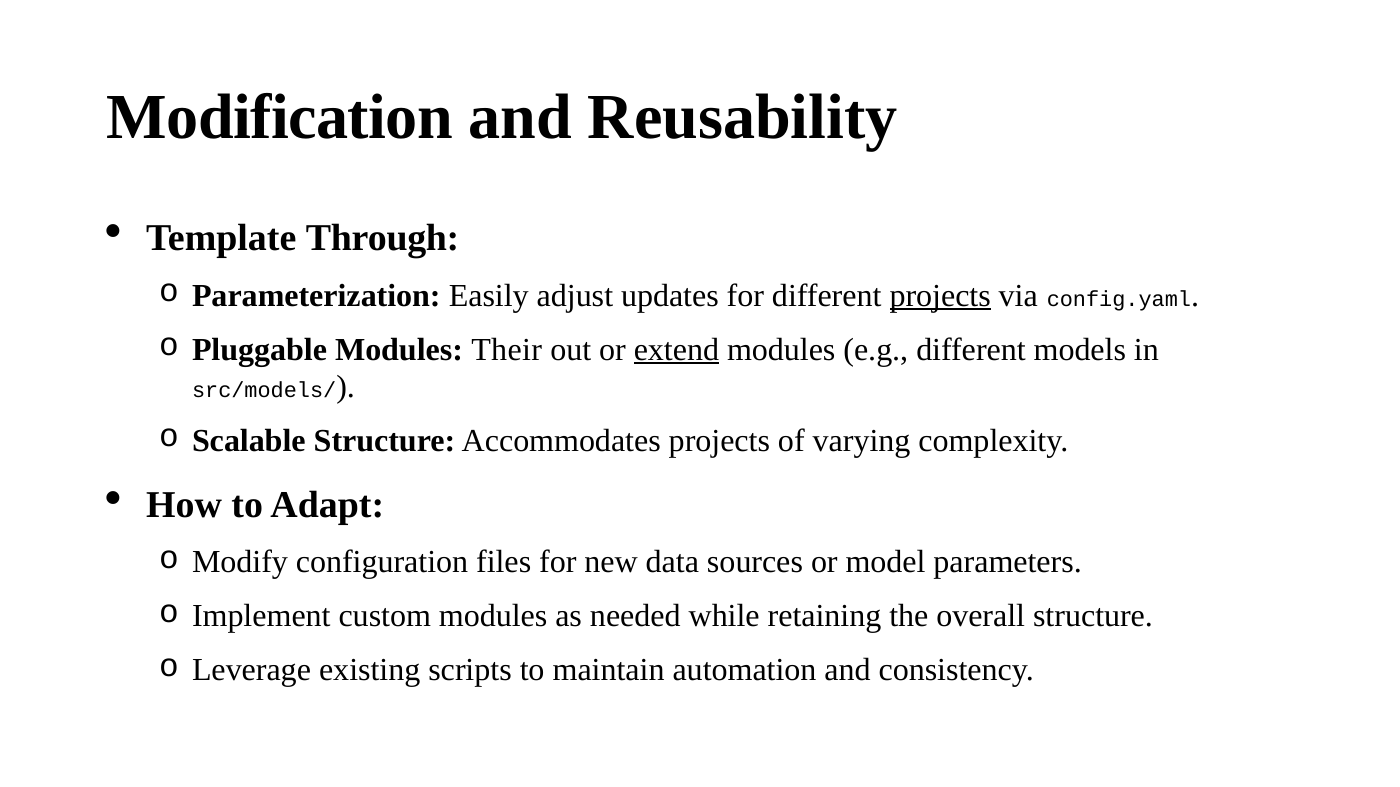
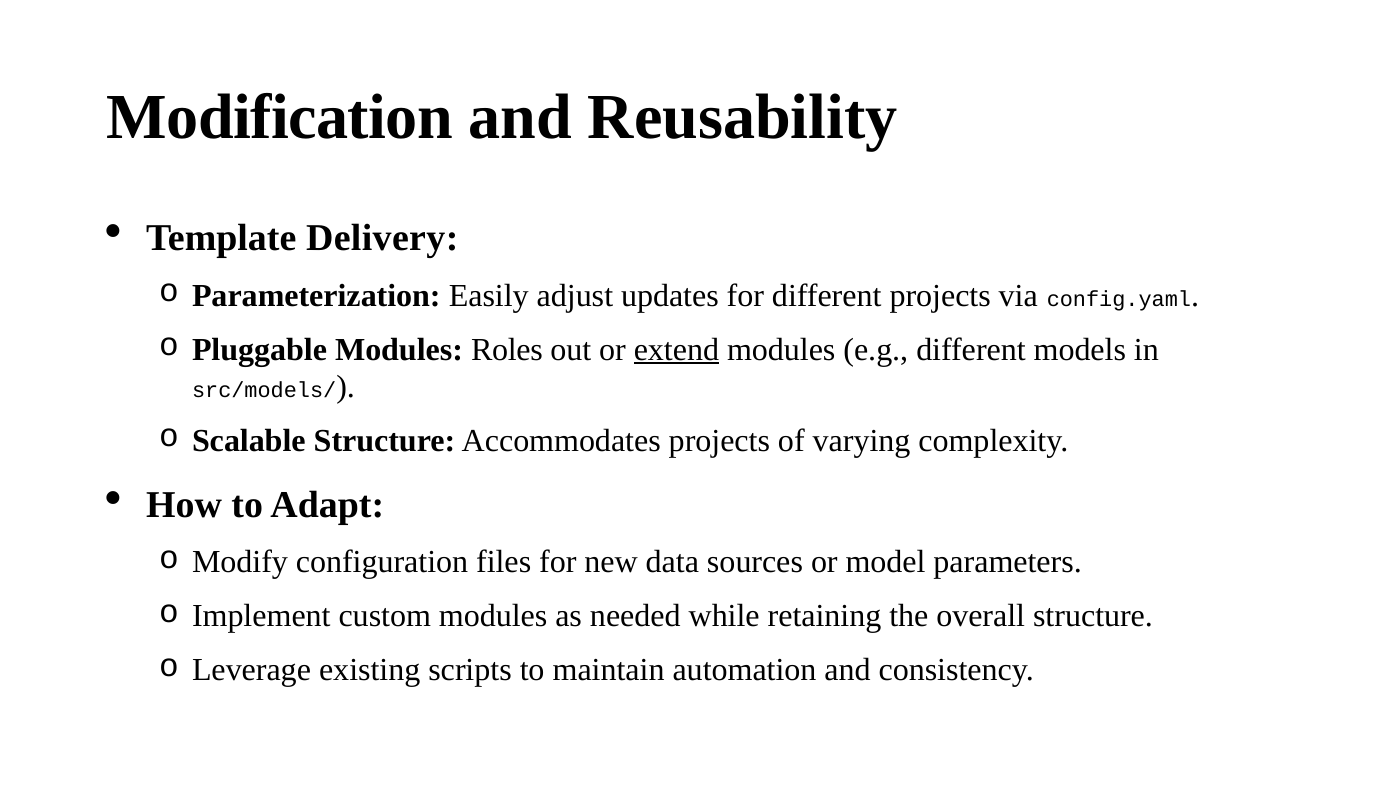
Through: Through -> Delivery (382, 239)
projects underline: present -> none (940, 296)
Their: Their -> Roles (507, 350)
